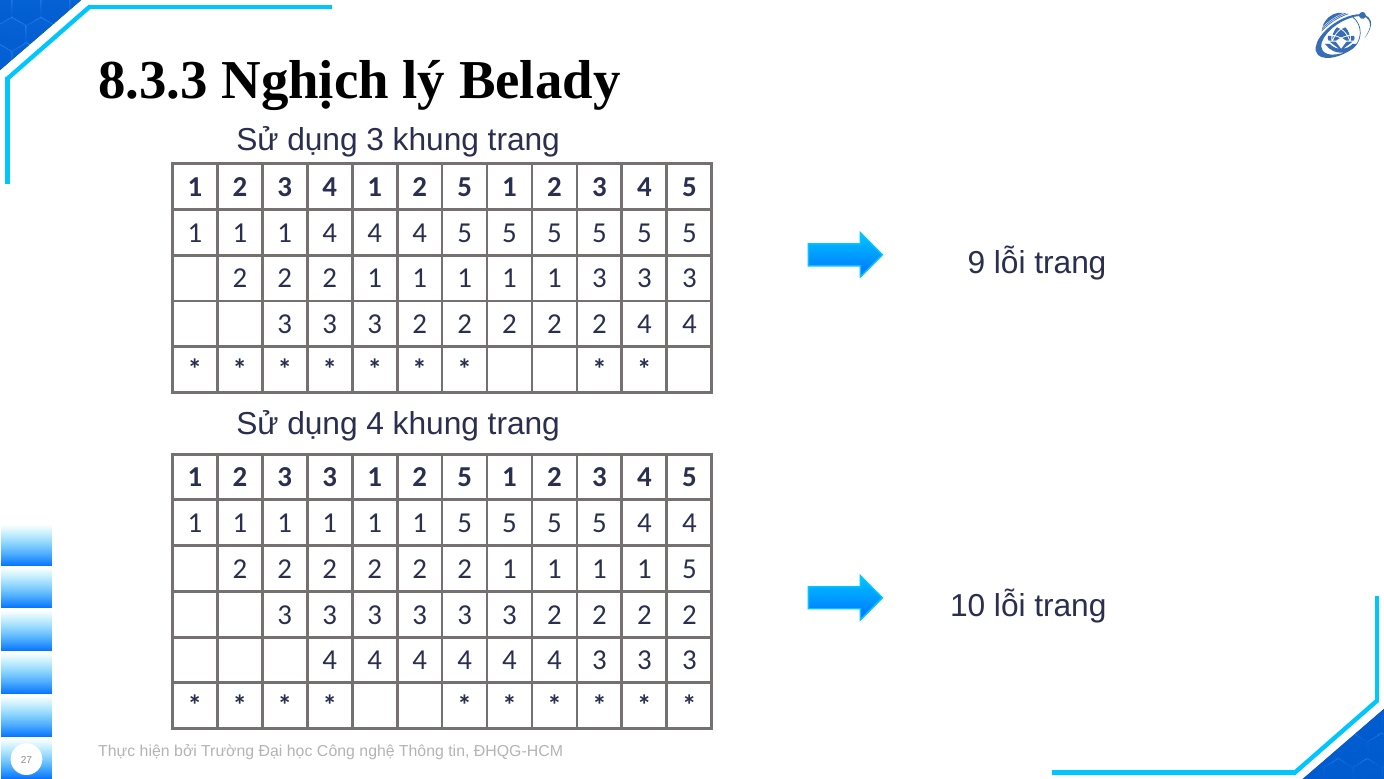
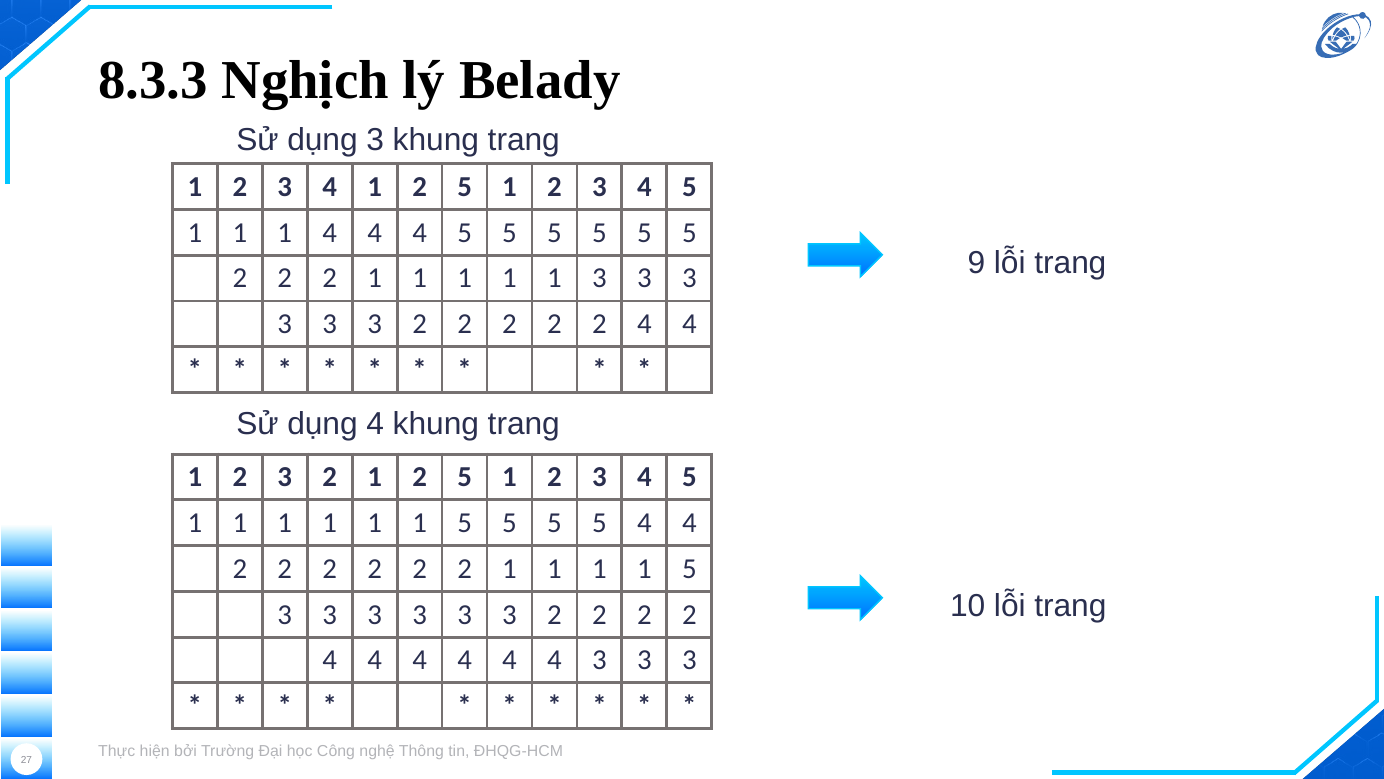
2 3 3: 3 -> 2 (330, 477)
